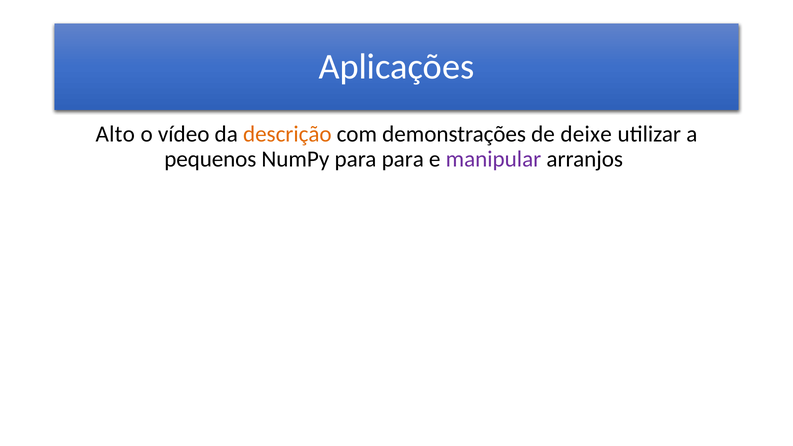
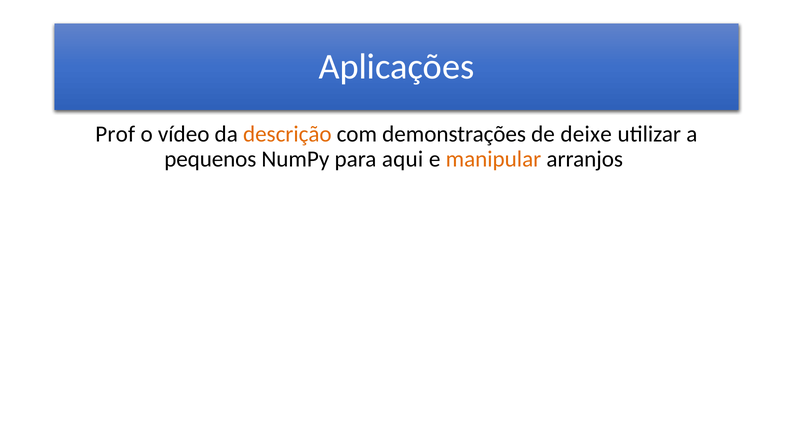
Alto: Alto -> Prof (115, 134)
para para: para -> aqui (403, 159)
manipular colour: purple -> orange (493, 159)
